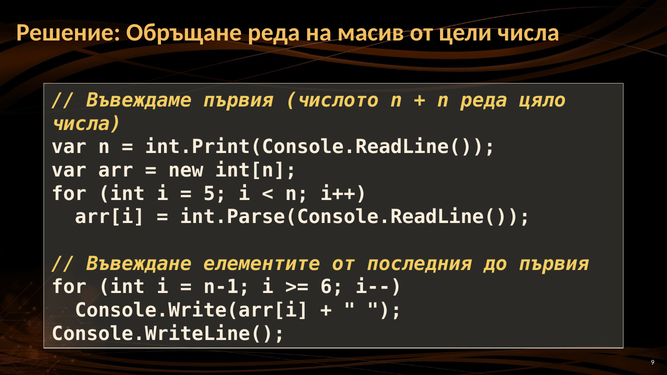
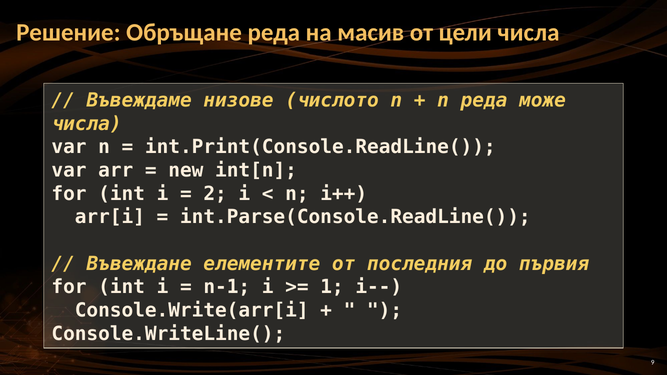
Въвеждаме първия: първия -> низове (238, 100)
цяло: цяло -> може (542, 100)
5: 5 -> 2 (215, 194)
6: 6 -> 1 (332, 287)
